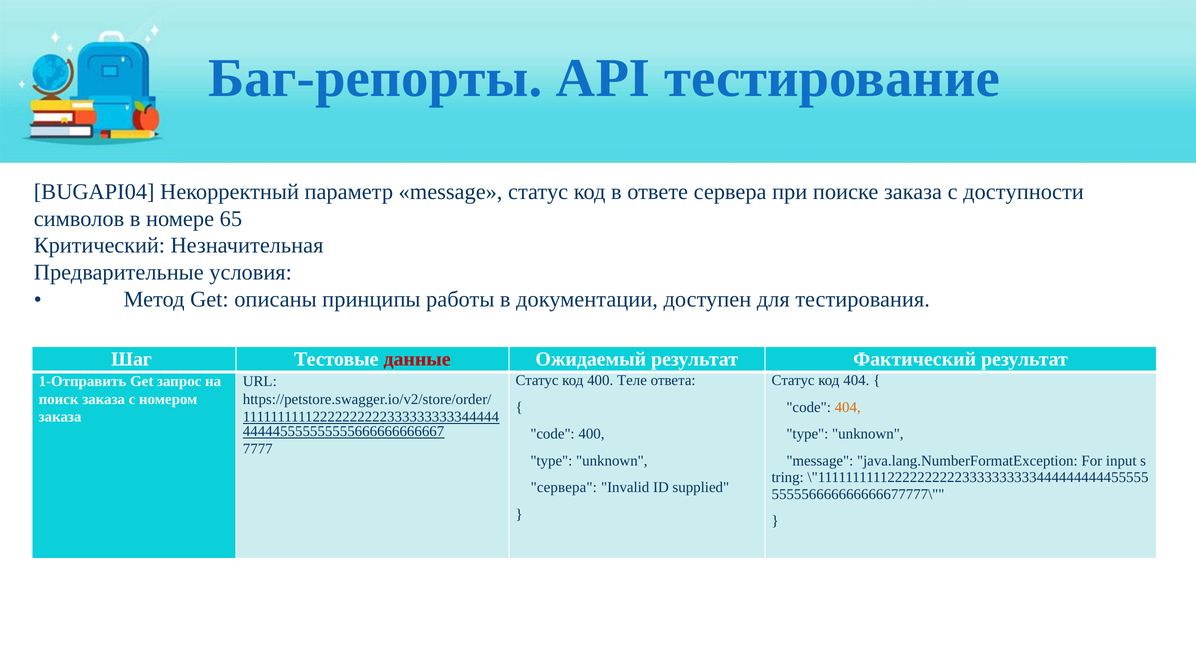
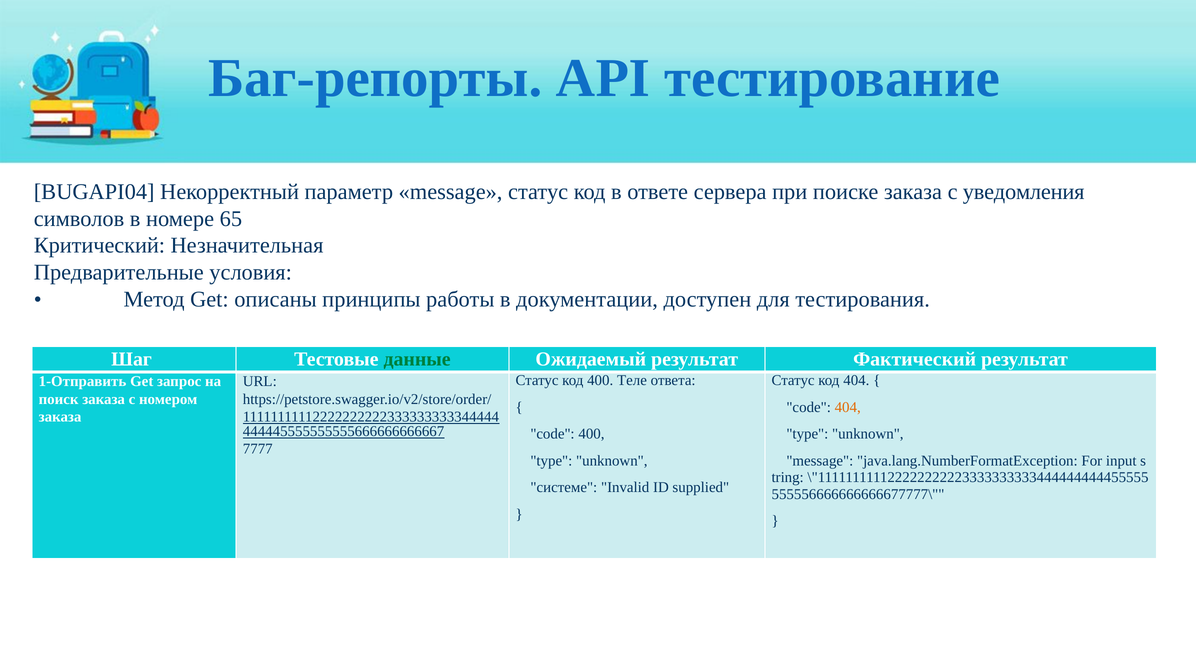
доступности: доступности -> уведомления (1024, 192)
данные colour: red -> green (417, 359)
сервера: сервера -> системе (564, 488)
